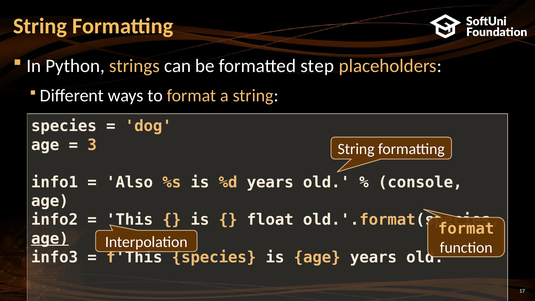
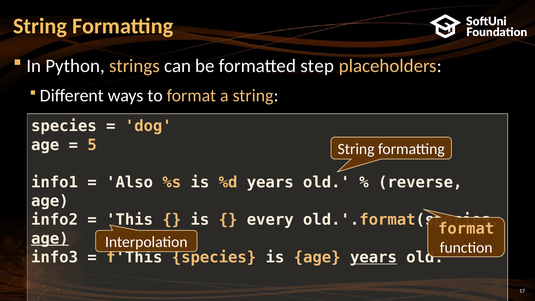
3: 3 -> 5 (92, 145)
console: console -> reverse (420, 182)
float: float -> every (270, 220)
years underline: none -> present (373, 257)
